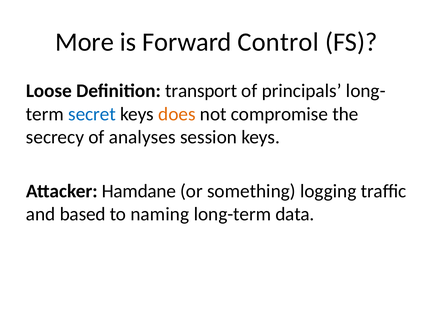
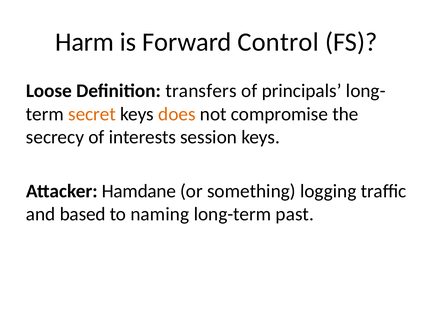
More: More -> Harm (85, 42)
transport: transport -> transfers (201, 91)
secret colour: blue -> orange (92, 114)
analyses: analyses -> interests (142, 137)
data: data -> past (295, 214)
